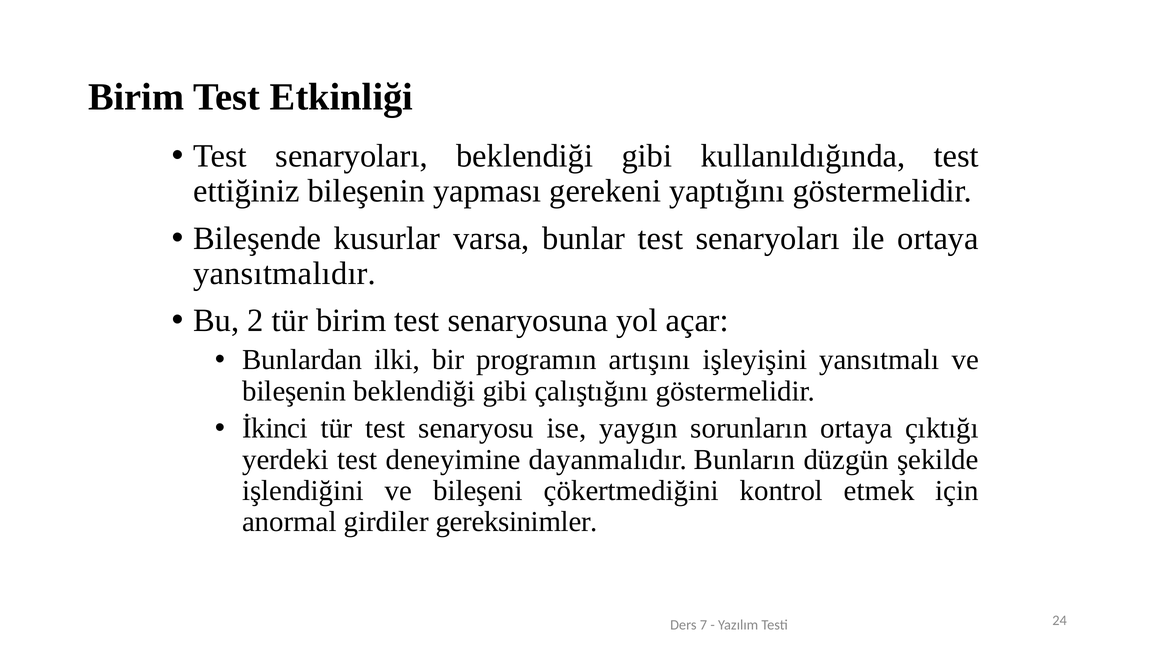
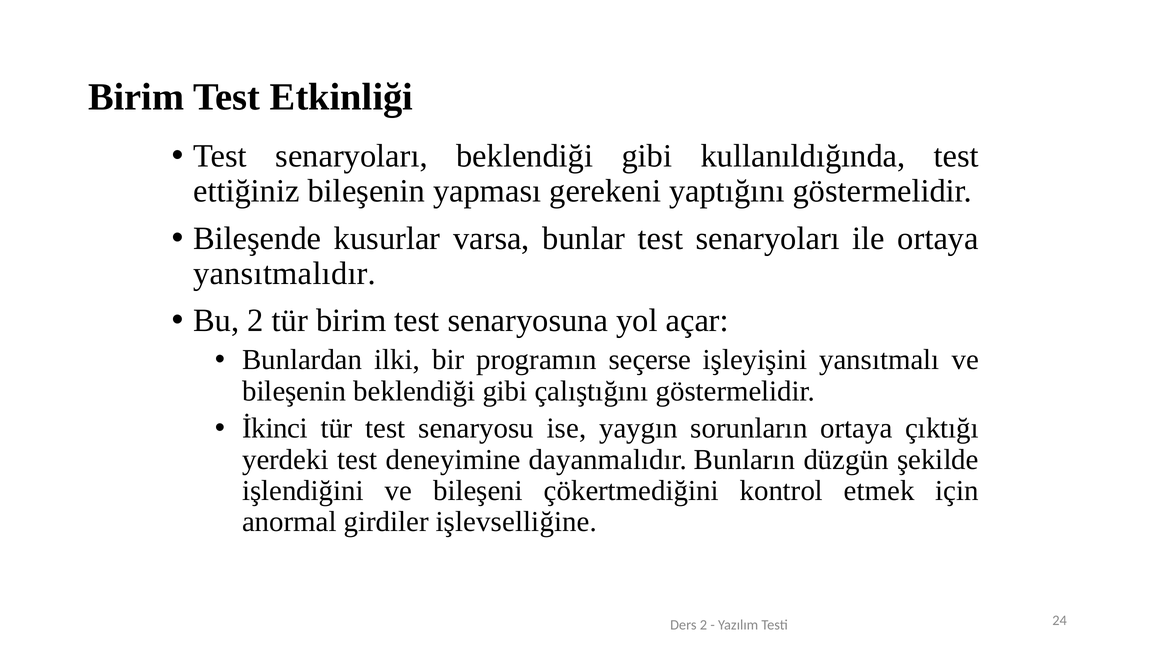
artışını: artışını -> seçerse (650, 360)
gereksinimler: gereksinimler -> işlevselliğine (516, 522)
Ders 7: 7 -> 2 (704, 625)
